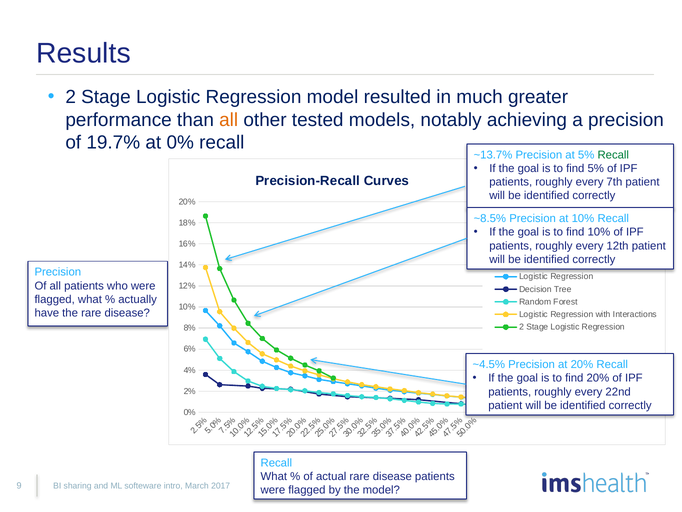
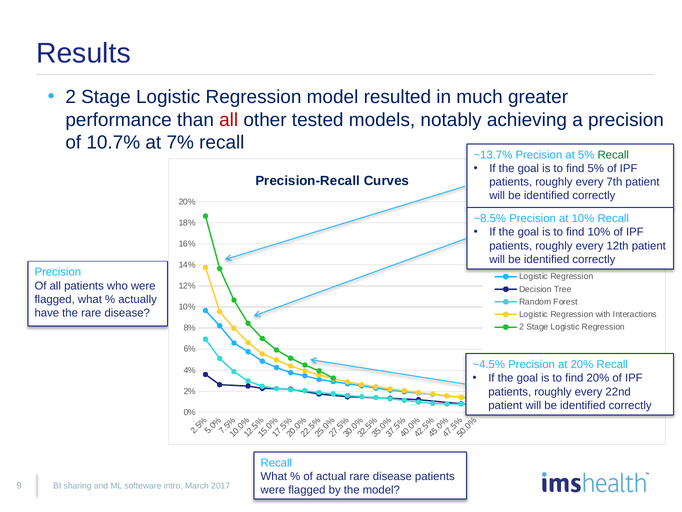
all colour: orange -> red (229, 120)
19.7%: 19.7% -> 10.7% (113, 143)
at 0%: 0% -> 7% (180, 143)
